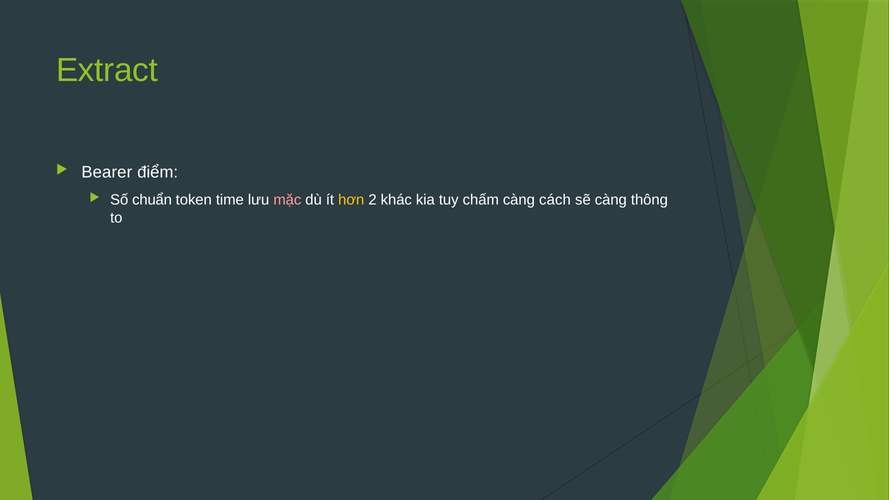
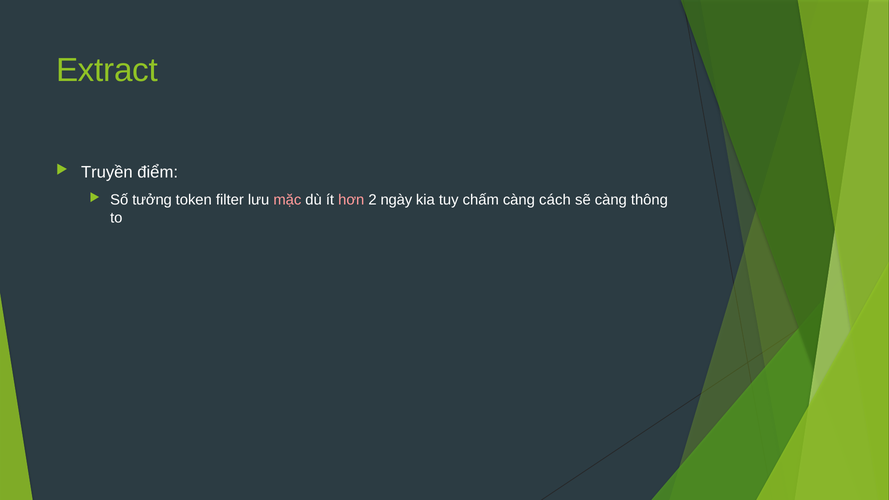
Bearer: Bearer -> Truyền (107, 172)
chuẩn: chuẩn -> tưởng (152, 200)
time: time -> filter (230, 200)
hơn colour: yellow -> pink (351, 200)
khác: khác -> ngày (396, 200)
